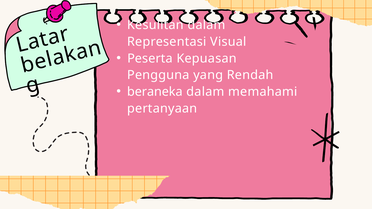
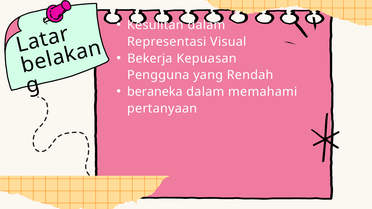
Peserta: Peserta -> Bekerja (150, 58)
